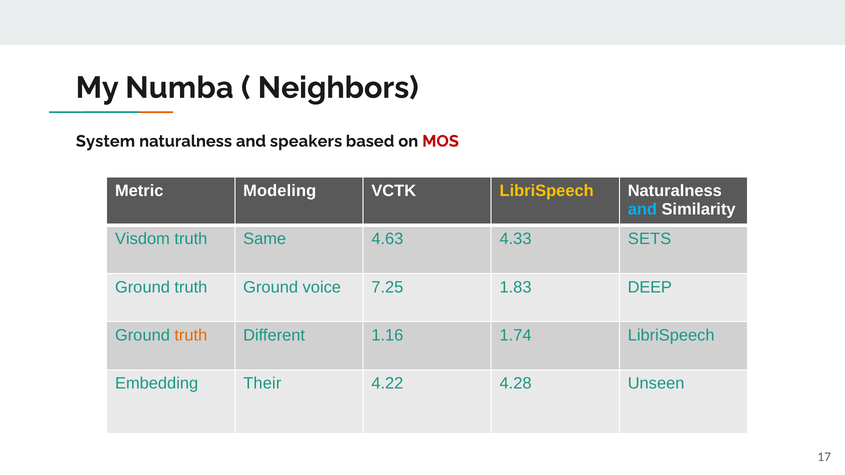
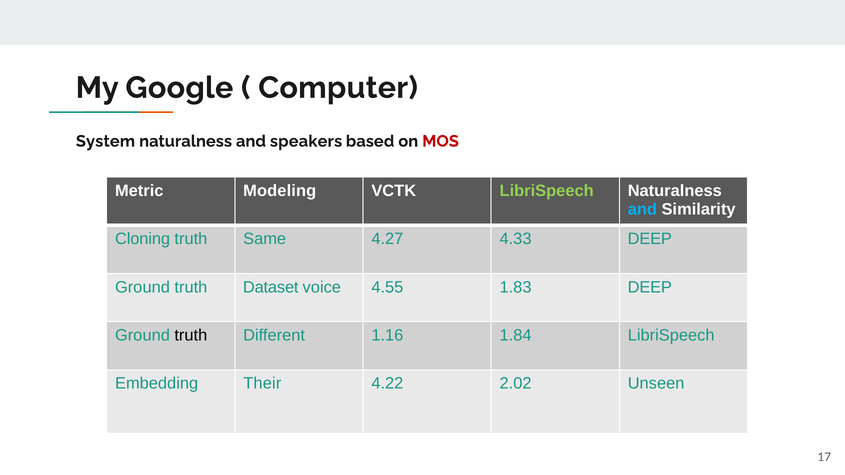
Numba: Numba -> Google (179, 88)
Neighbors: Neighbors -> Computer (338, 88)
LibriSpeech colour: yellow -> light green (547, 191)
Visdom: Visdom -> Cloning (143, 239)
4.63: 4.63 -> 4.27 (387, 239)
4.33 SETS: SETS -> DEEP (650, 239)
truth Ground: Ground -> Dataset (271, 287)
7.25: 7.25 -> 4.55 (387, 287)
truth colour: orange -> black (191, 336)
1.74: 1.74 -> 1.84 (516, 336)
4.28: 4.28 -> 2.02 (516, 384)
